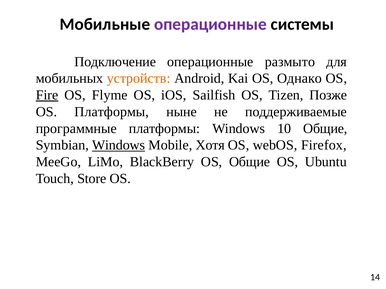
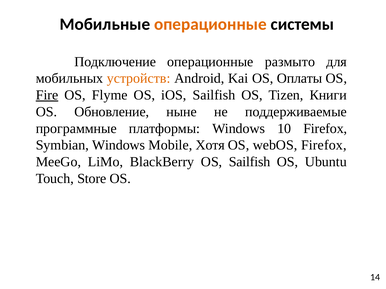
операционные colour: purple -> orange (210, 24)
Однако: Однако -> Оплаты (300, 78)
Позже: Позже -> Книги (328, 95)
OS Платформы: Платформы -> Обновление (112, 112)
10 Общие: Общие -> Firefox (325, 129)
Windows underline: present -> none (119, 145)
OS Общие: Общие -> Sailfish (250, 162)
